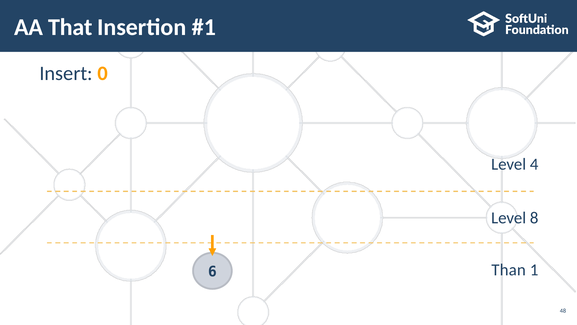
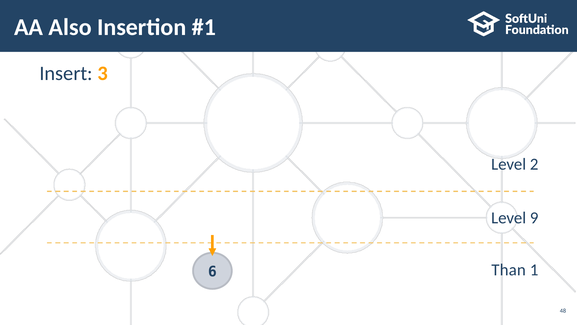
That: That -> Also (70, 27)
0: 0 -> 3 (103, 73)
4: 4 -> 2 (534, 164)
8: 8 -> 9 (534, 218)
